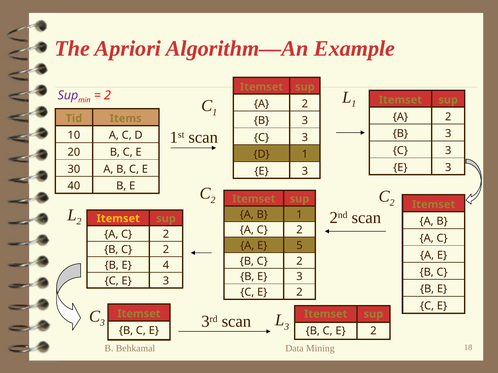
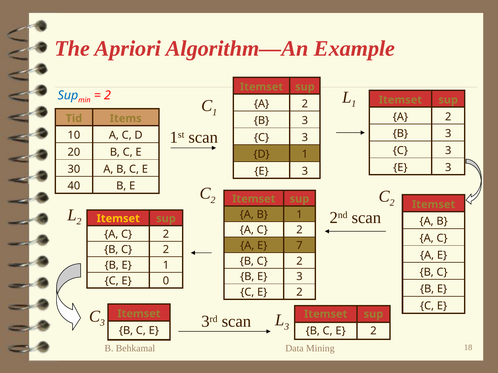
Sup colour: purple -> blue (68, 96)
5: 5 -> 7 (299, 246)
E 4: 4 -> 1 (166, 266)
C E 3: 3 -> 0 (166, 281)
